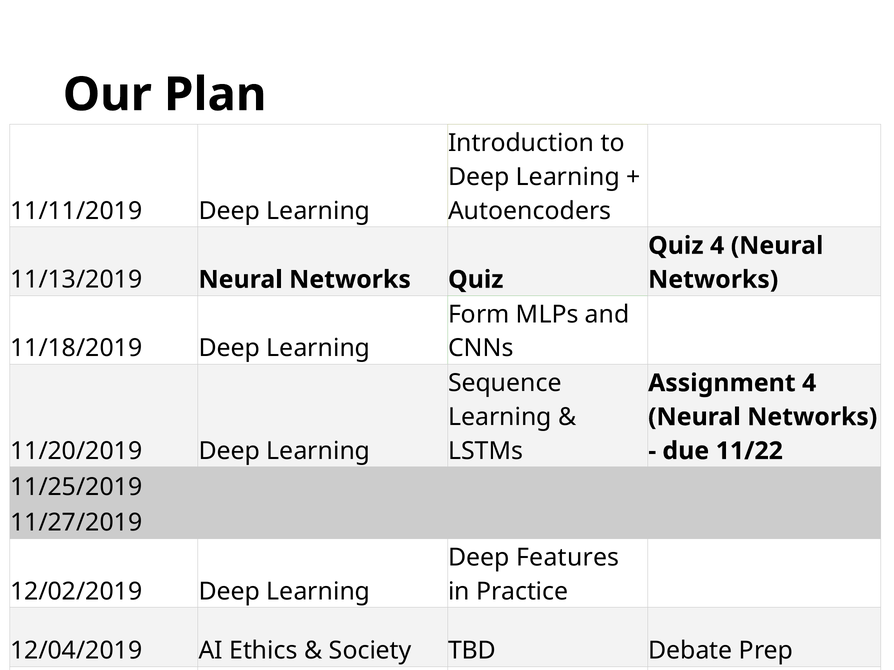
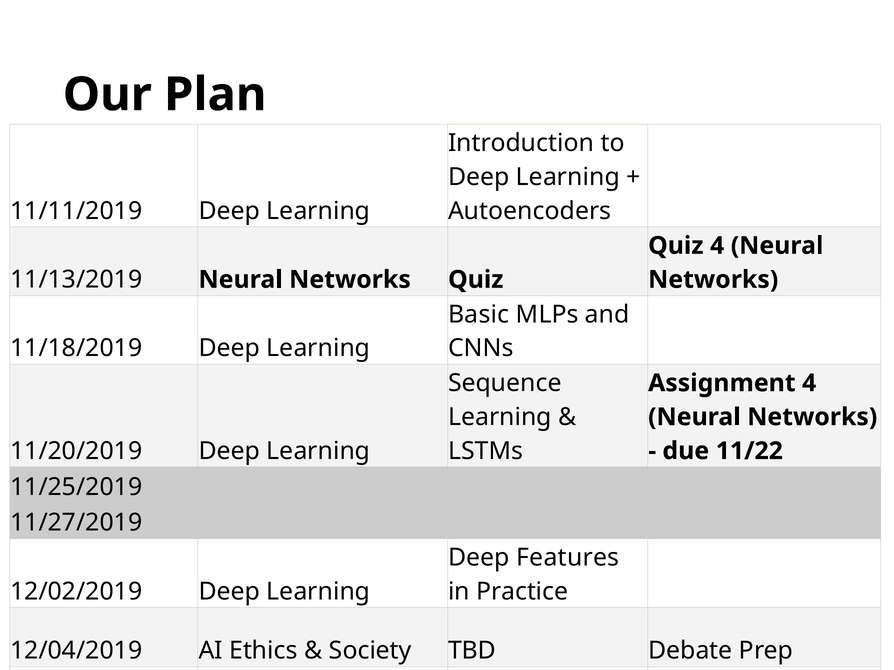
Form: Form -> Basic (479, 315)
